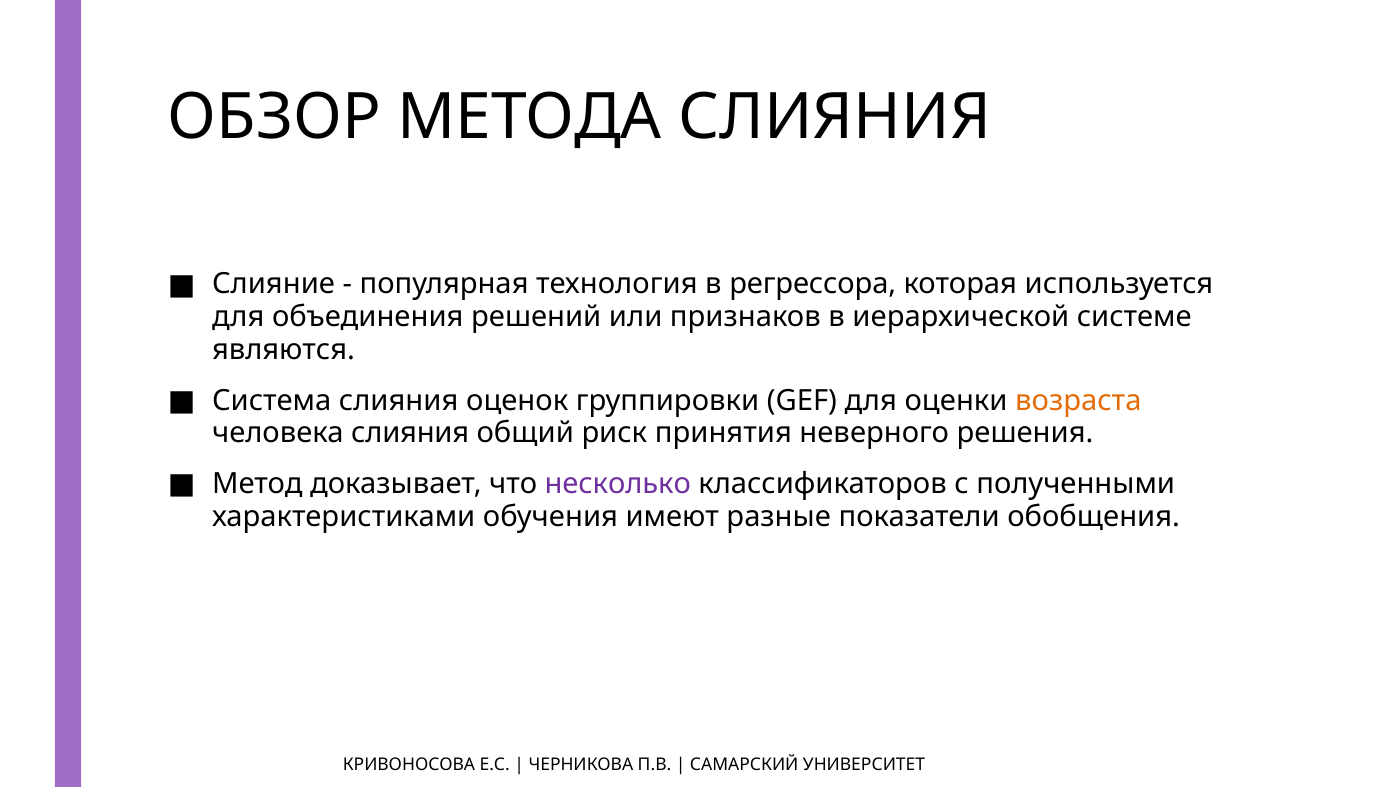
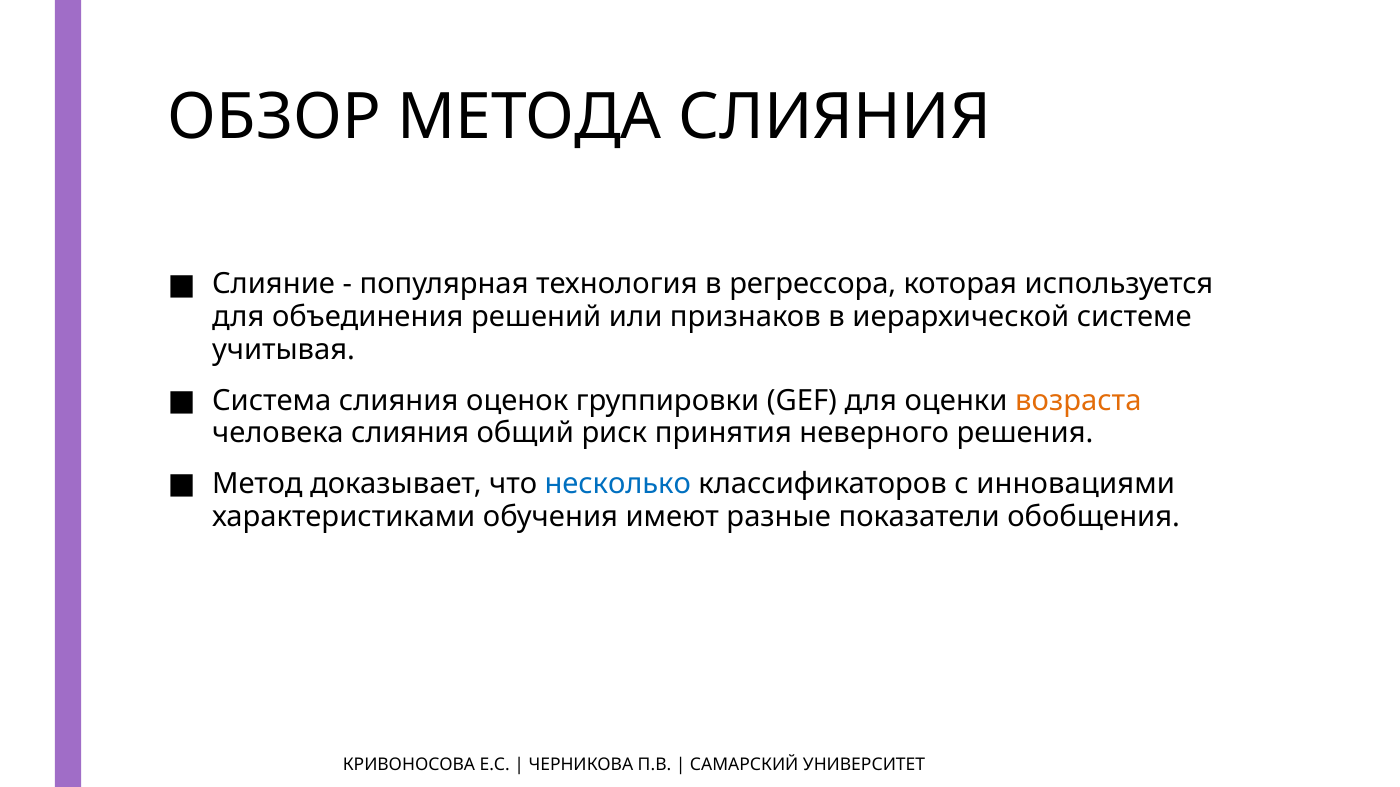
являются: являются -> учитывая (283, 350)
несколько colour: purple -> blue (618, 484)
полученными: полученными -> инновациями (1076, 484)
